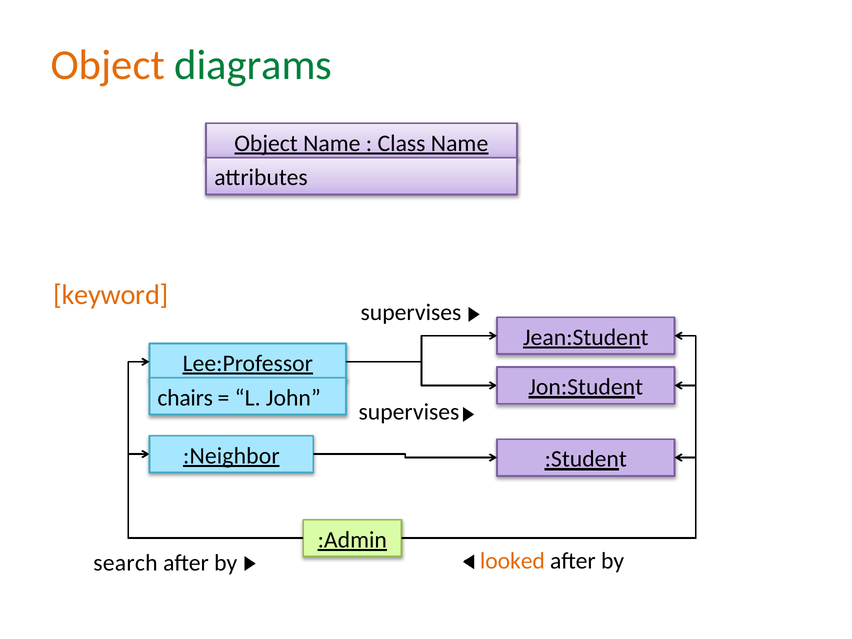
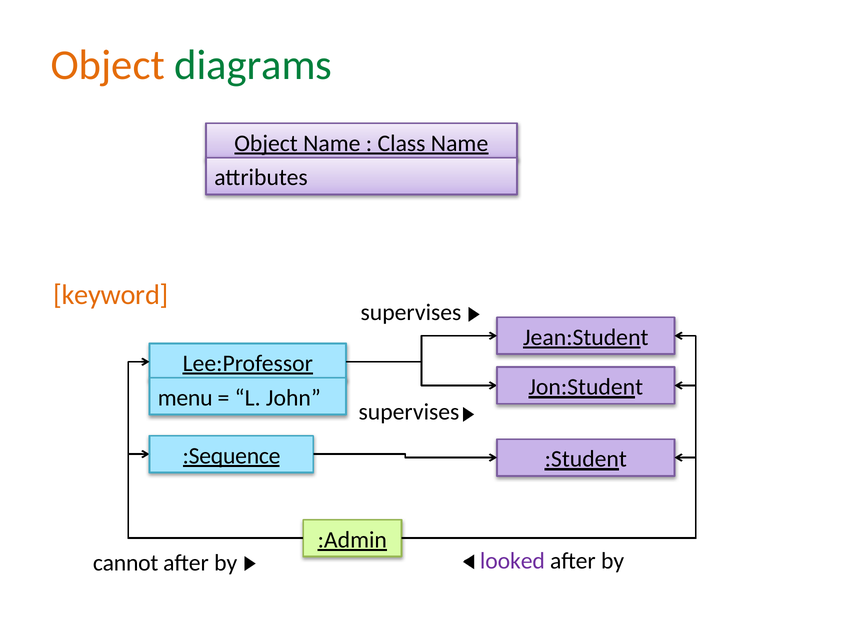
chairs: chairs -> menu (185, 398)
:Neighbor: :Neighbor -> :Sequence (232, 456)
looked colour: orange -> purple (512, 561)
search: search -> cannot (126, 563)
